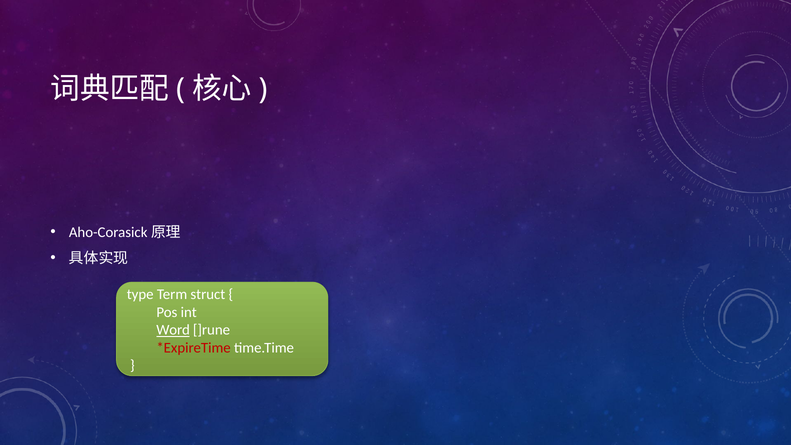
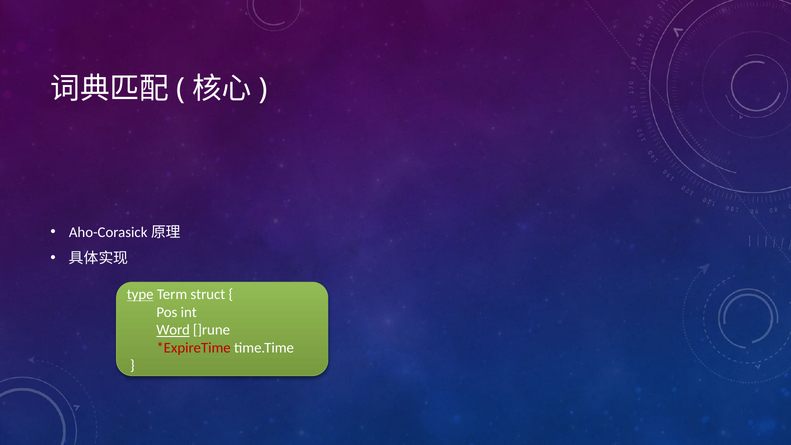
type underline: none -> present (140, 294)
